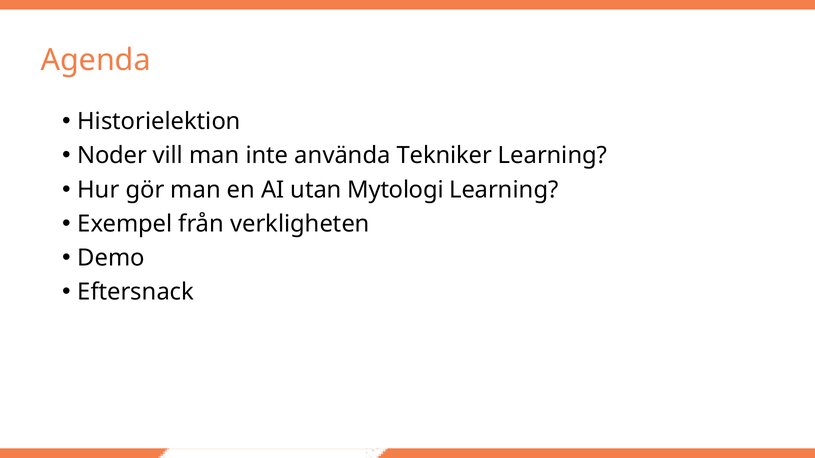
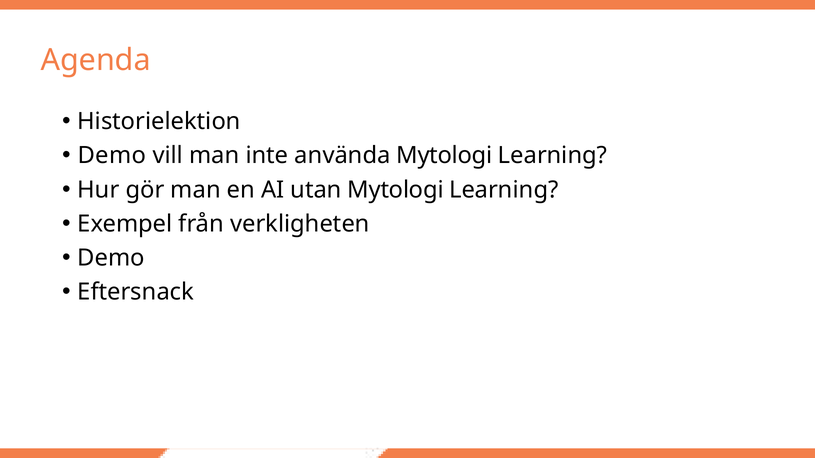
Noder: Noder -> Demo (112, 156)
använda Tekniker: Tekniker -> Mytologi (444, 156)
